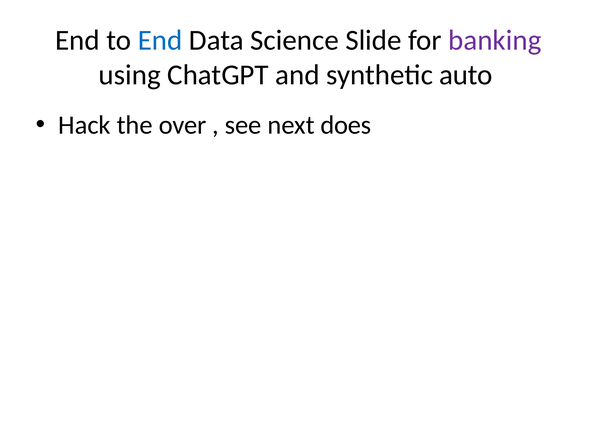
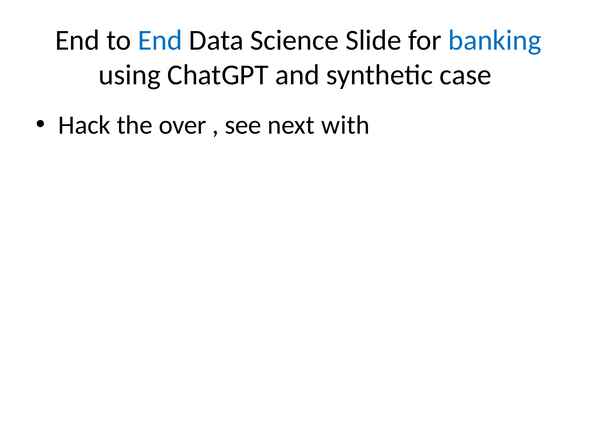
banking colour: purple -> blue (495, 40)
auto: auto -> case (466, 75)
does: does -> with (345, 125)
